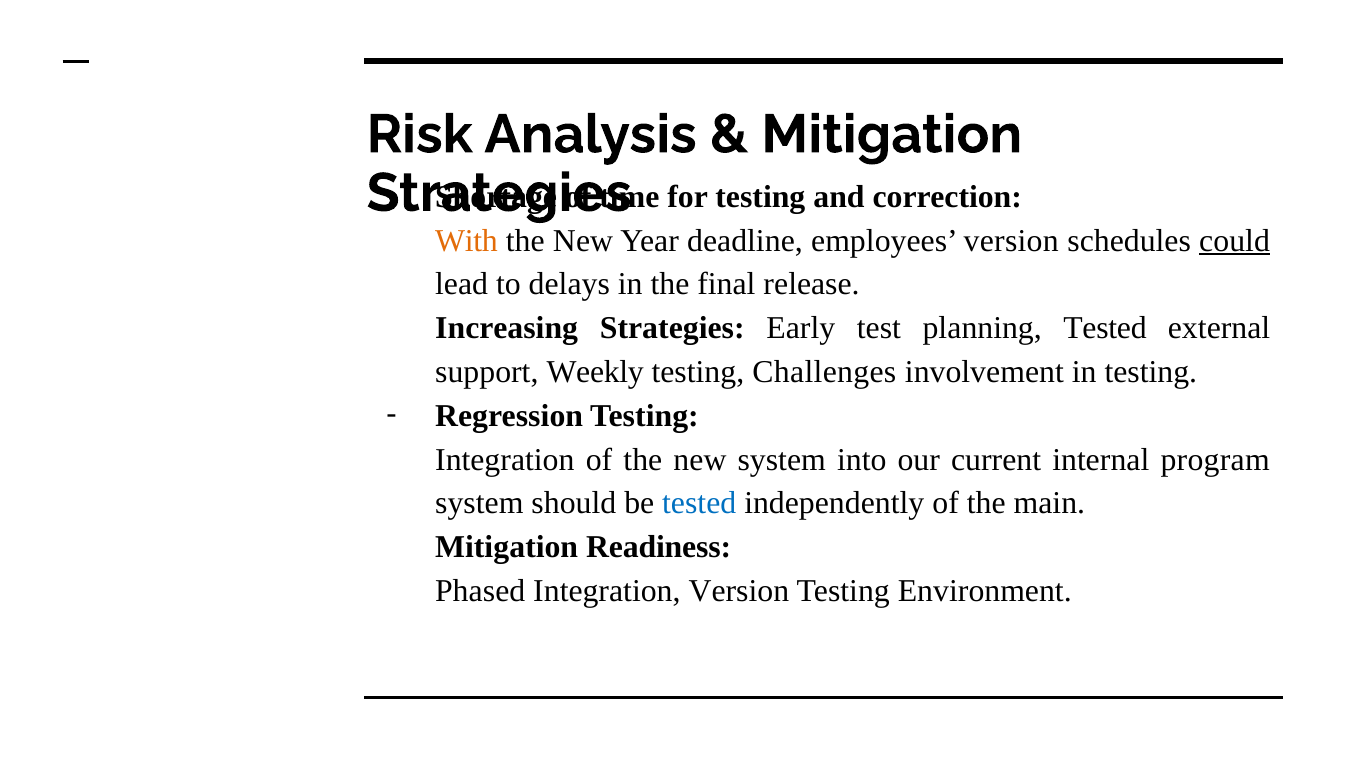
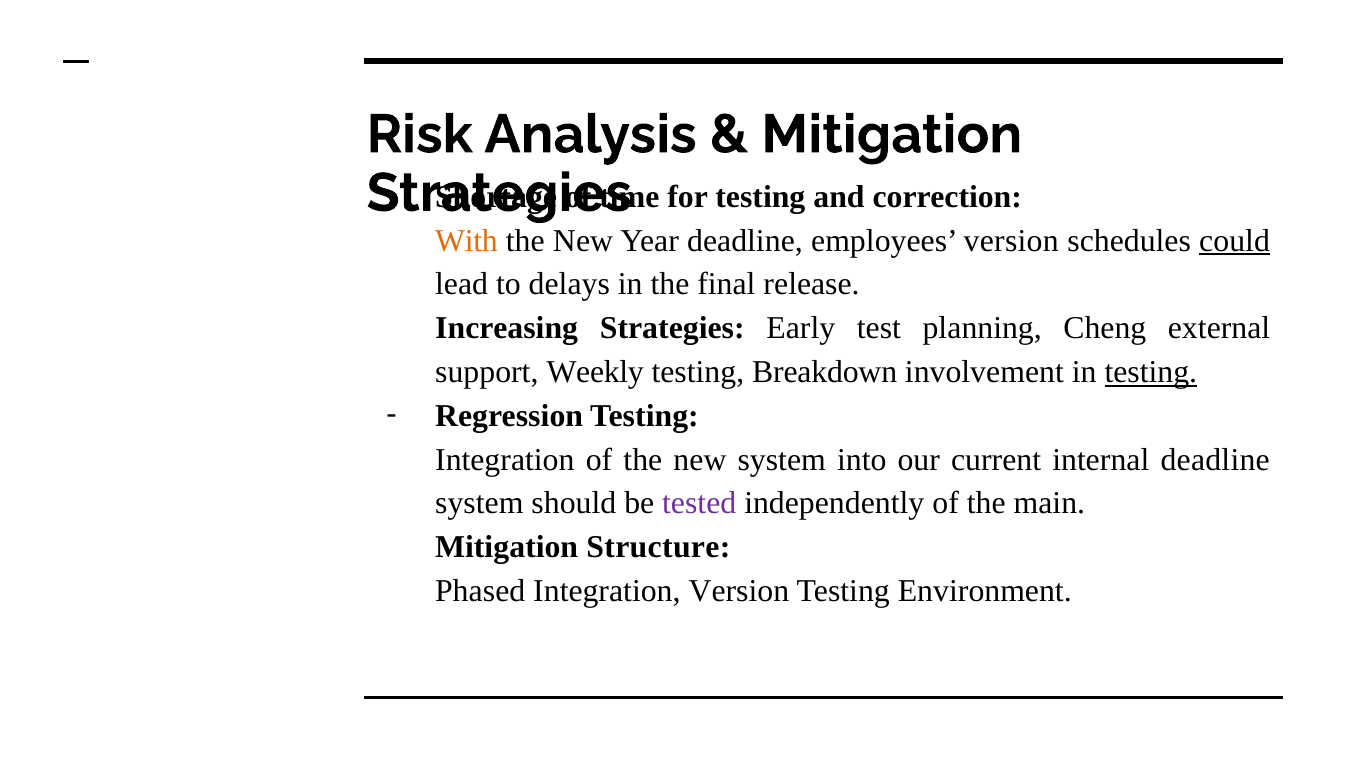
planning Tested: Tested -> Cheng (1105, 328)
Challenges: Challenges -> Breakdown (825, 372)
testing underline: none -> present (1151, 372)
internal program: program -> deadline (1215, 459)
tested colour: blue -> purple (699, 503)
Readiness: Readiness -> Structure (658, 547)
